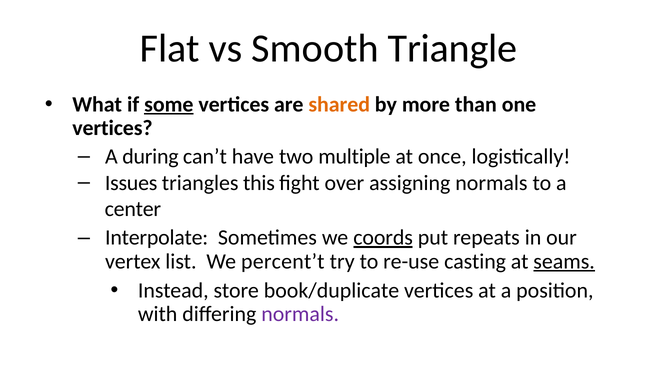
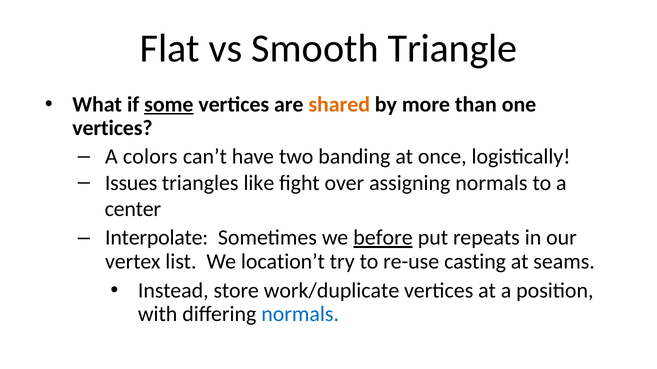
during: during -> colors (150, 157)
multiple: multiple -> banding (354, 157)
this: this -> like (259, 183)
coords: coords -> before (383, 238)
percent’t: percent’t -> location’t (283, 262)
seams underline: present -> none (564, 262)
book/duplicate: book/duplicate -> work/duplicate (332, 291)
normals colour: purple -> blue (300, 314)
